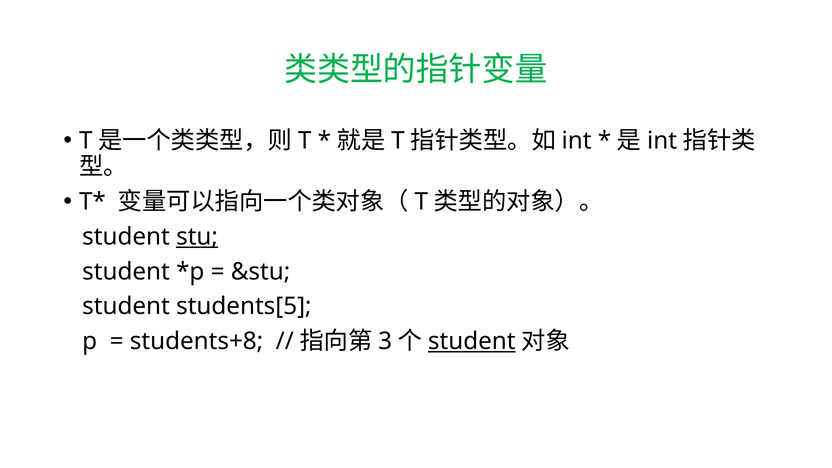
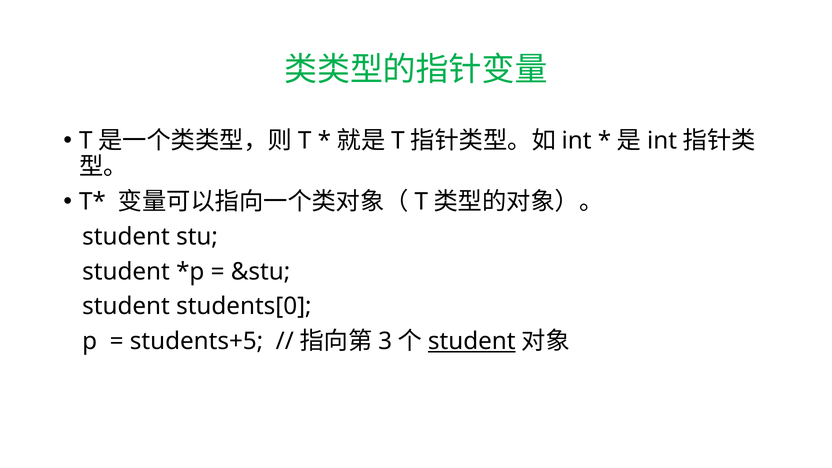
stu underline: present -> none (197, 237)
students[5: students[5 -> students[0 (244, 306)
students+8: students+8 -> students+5 (197, 341)
